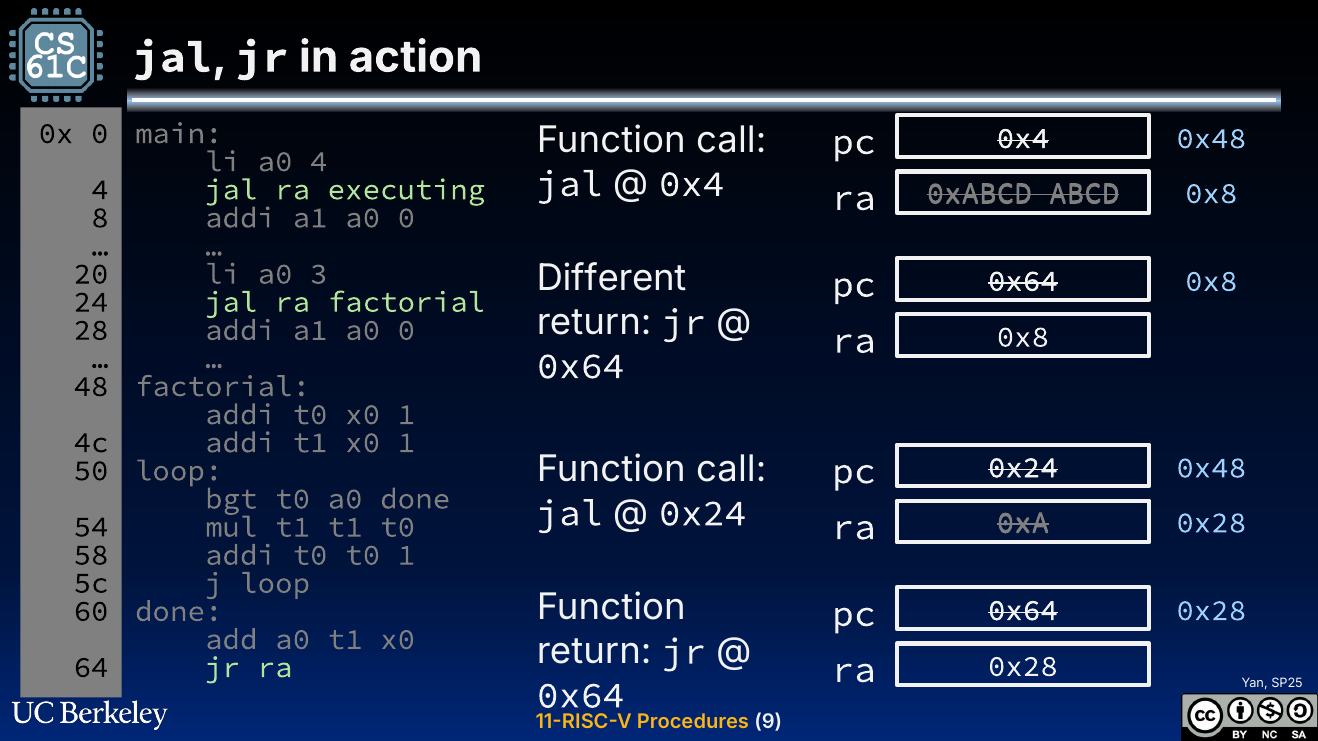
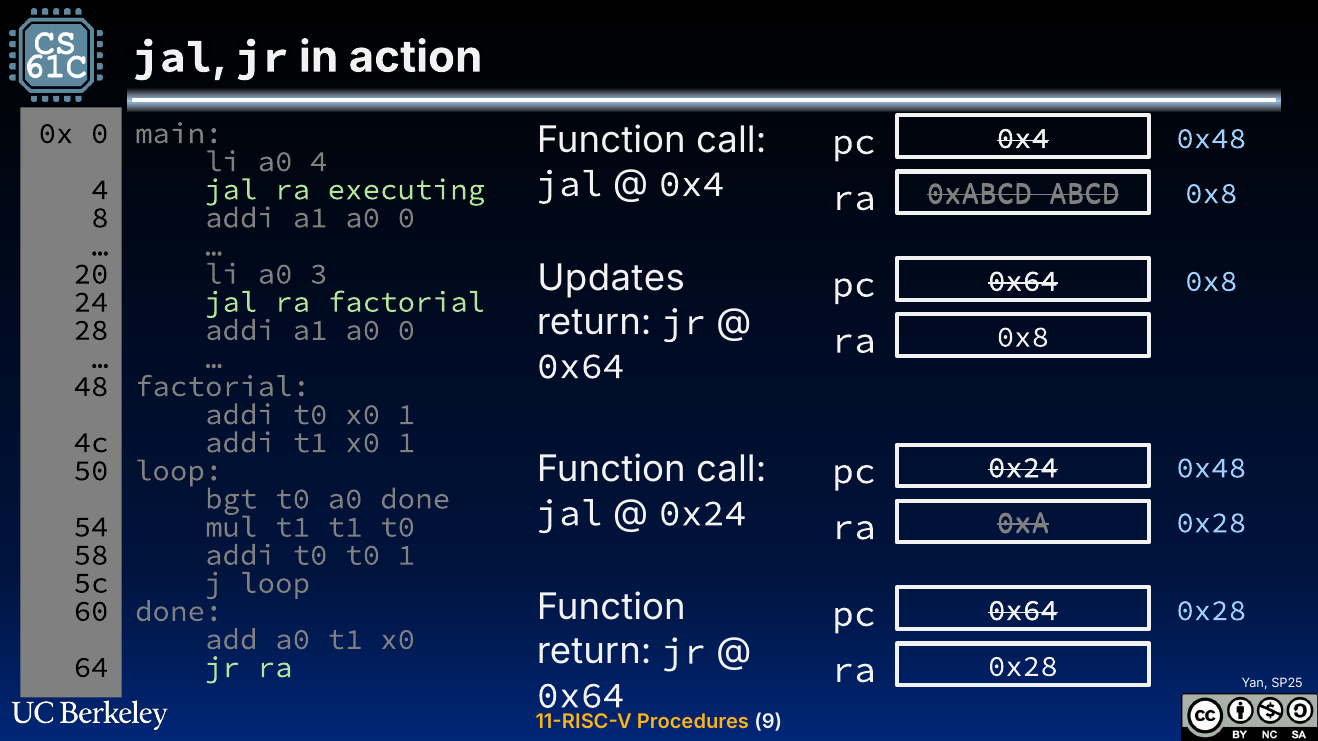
Different: Different -> Updates (611, 278)
